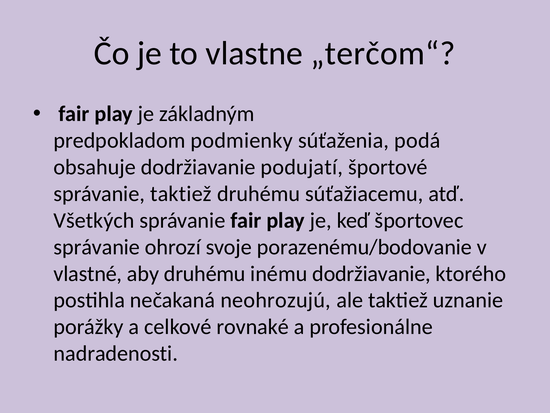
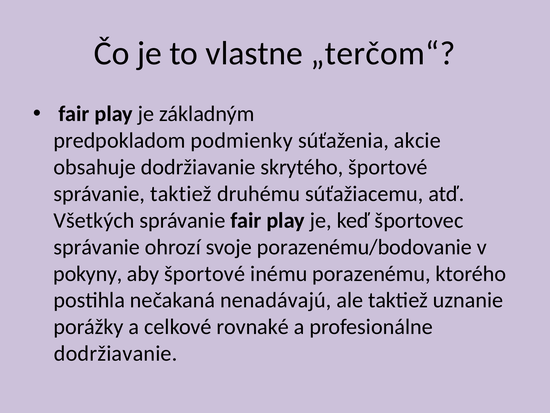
podá: podá -> akcie (417, 140)
podujatí: podujatí -> skrytého (302, 167)
vlastné: vlastné -> pokyny (88, 273)
aby druhému: druhému -> športové (205, 273)
inému dodržiavanie: dodržiavanie -> porazenému (371, 273)
neohrozujú: neohrozujú -> nenadávajú (276, 300)
nadradenosti: nadradenosti -> dodržiavanie (116, 353)
